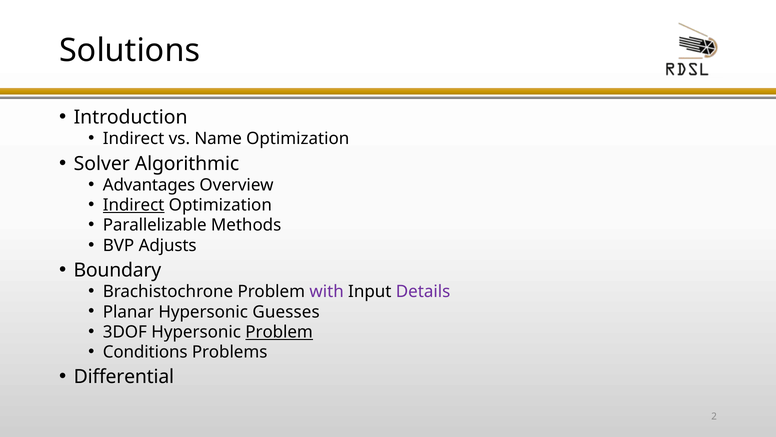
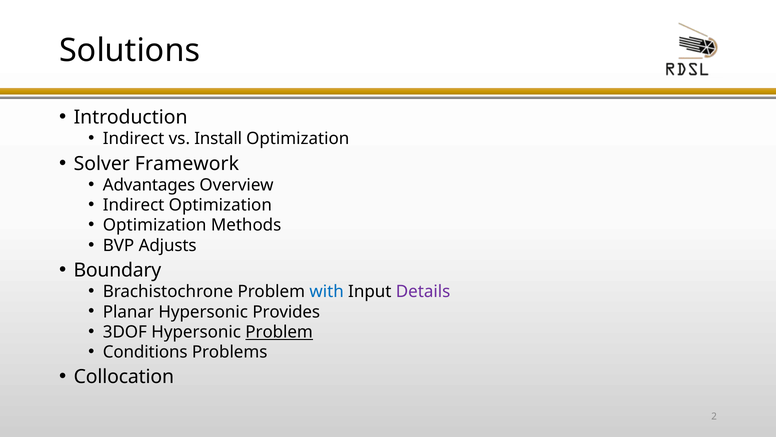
Name: Name -> Install (218, 139)
Algorithmic: Algorithmic -> Framework (187, 163)
Indirect underline: present -> none (134, 205)
Parallelizable: Parallelizable -> Optimization (155, 225)
with colour: purple -> blue (327, 291)
Guesses: Guesses -> Provides (286, 312)
Differential: Differential -> Collocation (124, 377)
